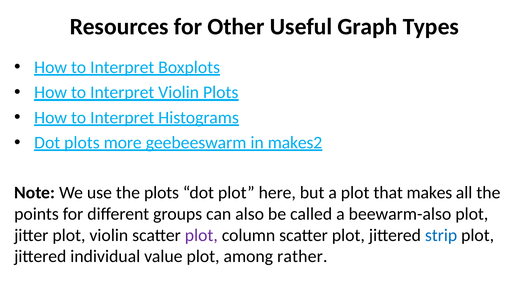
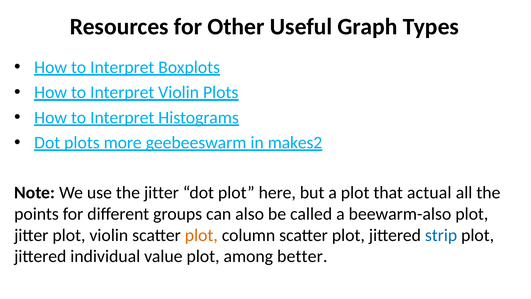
the plots: plots -> jitter (161, 192)
makes: makes -> actual (429, 192)
plot colour: purple -> orange (201, 235)
rather: rather -> better (302, 256)
